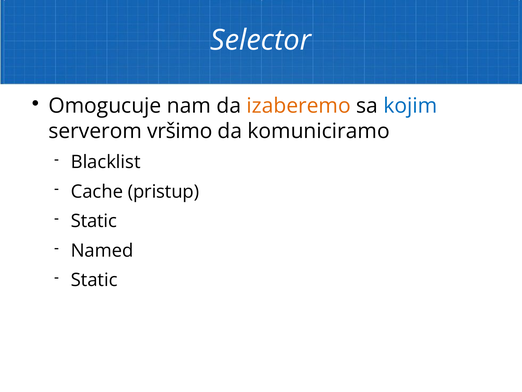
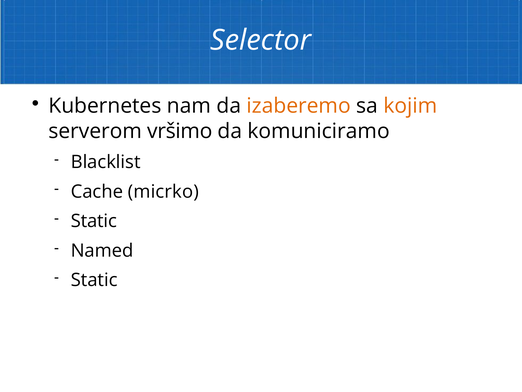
Omogucuje: Omogucuje -> Kubernetes (105, 106)
kojim colour: blue -> orange (410, 106)
pristup: pristup -> micrko (163, 192)
